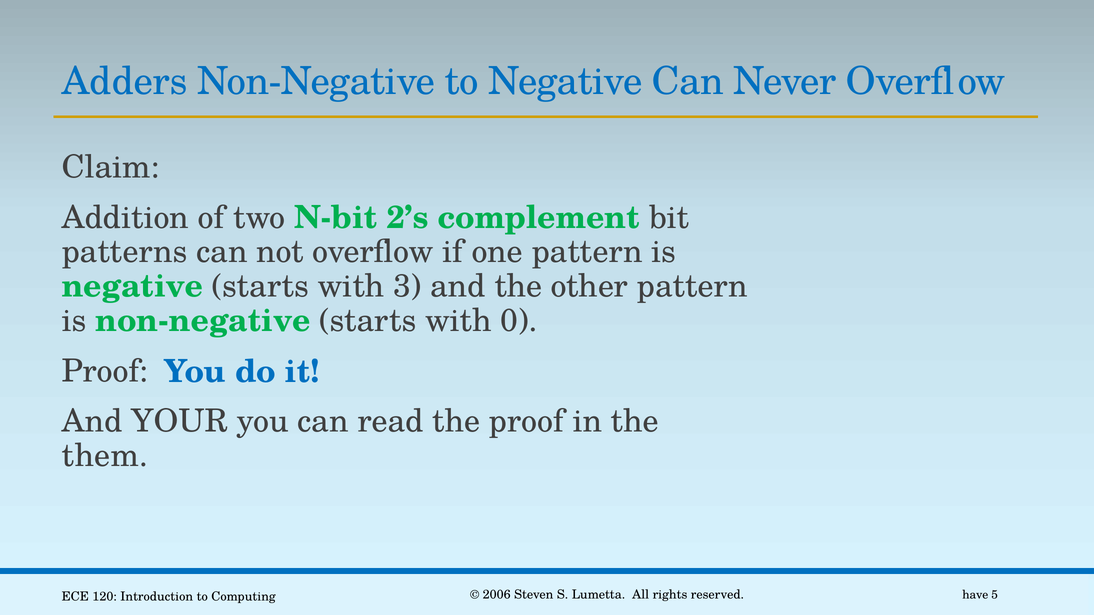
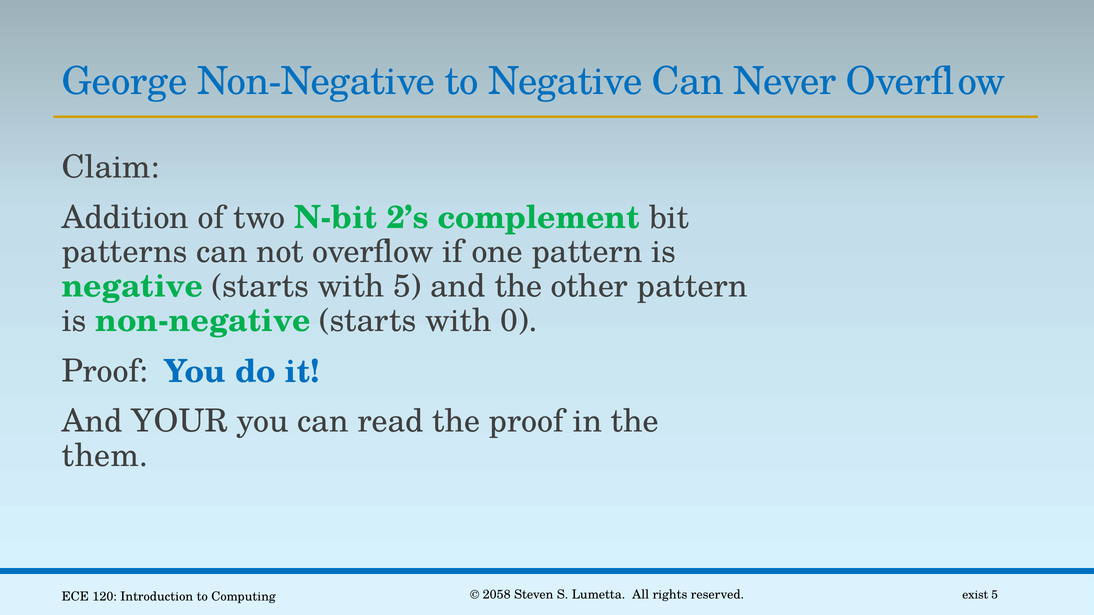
Adders: Adders -> George (125, 81)
with 3: 3 -> 5 (407, 287)
2006: 2006 -> 2058 (497, 595)
have: have -> exist (975, 595)
